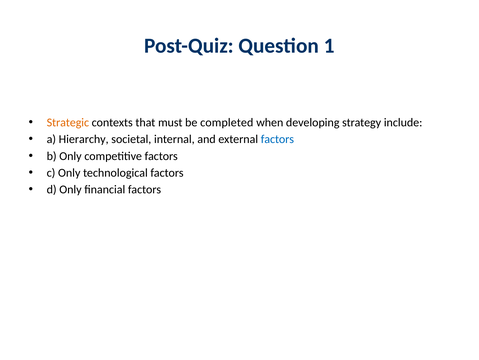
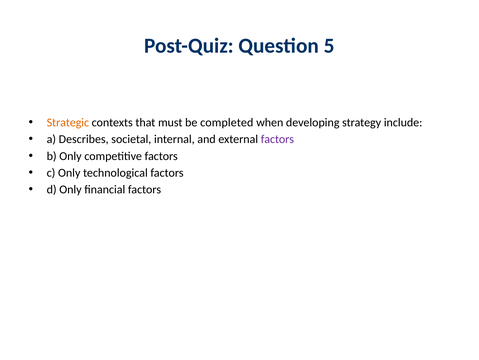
1: 1 -> 5 (329, 46)
Hierarchy: Hierarchy -> Describes (84, 139)
factors colour: blue -> purple (277, 139)
